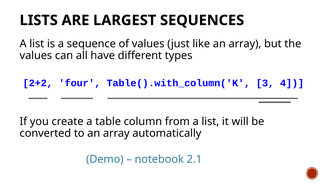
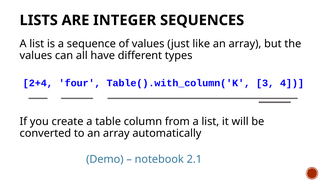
LARGEST: LARGEST -> INTEGER (125, 20)
2+2: 2+2 -> 2+4 (38, 83)
